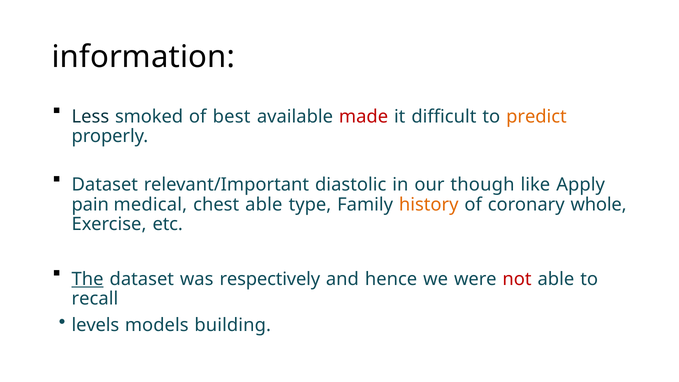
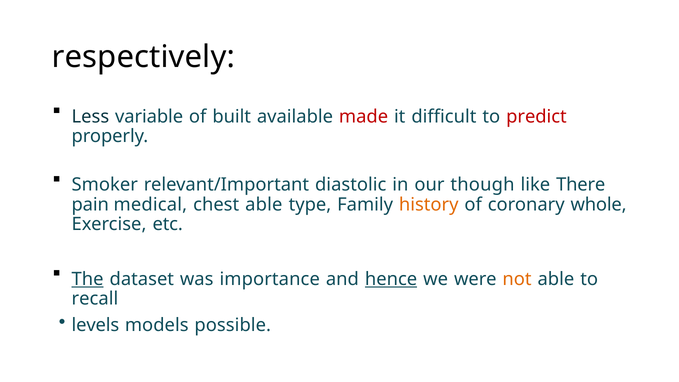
information: information -> respectively (143, 57)
smoked: smoked -> variable (149, 117)
best: best -> built (232, 117)
predict colour: orange -> red (536, 117)
Dataset: Dataset -> Smoker (105, 185)
Apply: Apply -> There (581, 185)
respectively: respectively -> importance (270, 279)
hence underline: none -> present (391, 279)
not colour: red -> orange (517, 279)
building: building -> possible (233, 325)
